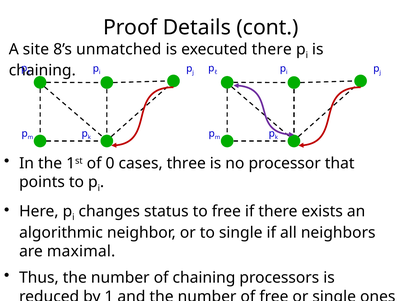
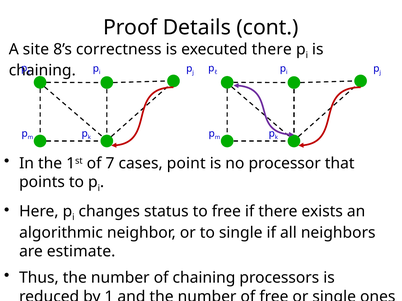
unmatched: unmatched -> correctness (119, 49)
0: 0 -> 7 (110, 164)
three: three -> point (186, 164)
maximal: maximal -> estimate (81, 252)
